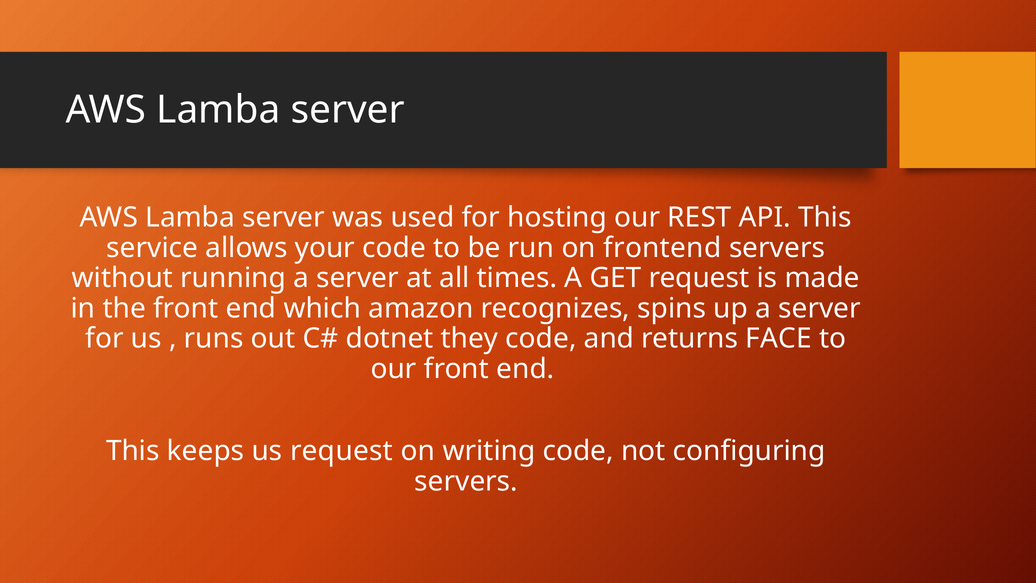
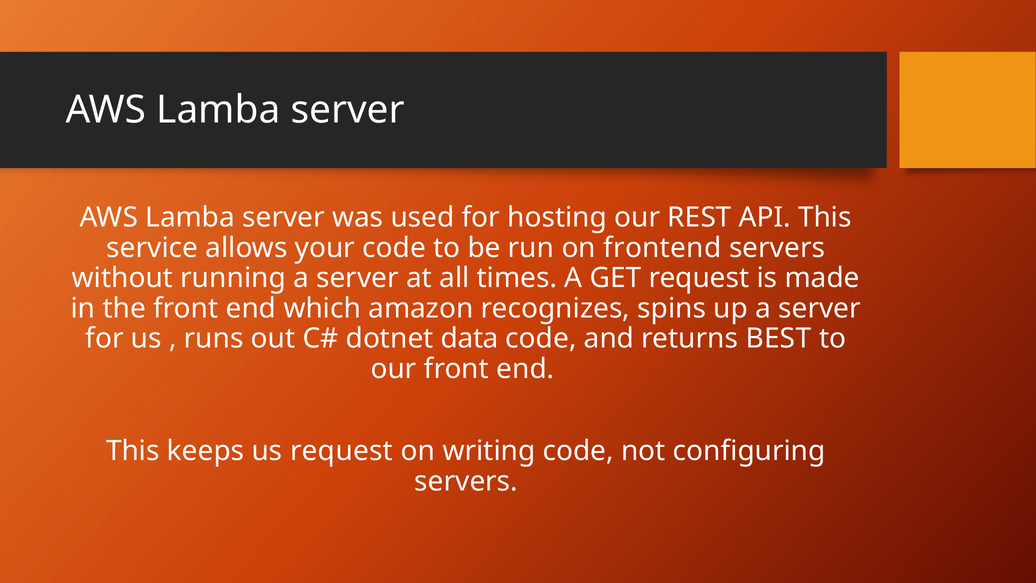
they: they -> data (470, 339)
FACE: FACE -> BEST (778, 339)
